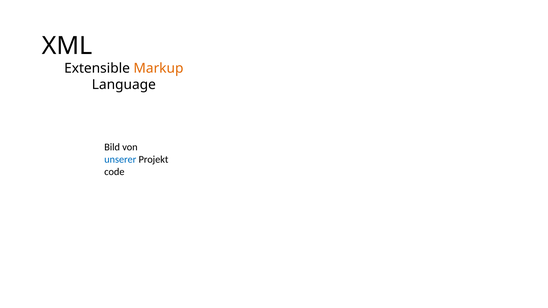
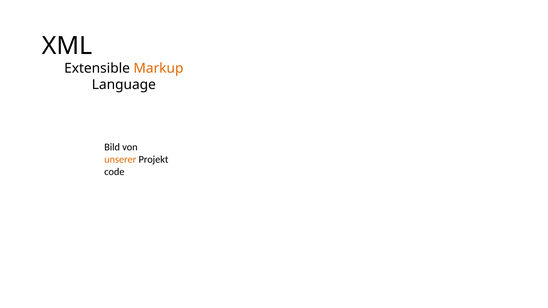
unserer colour: blue -> orange (120, 159)
